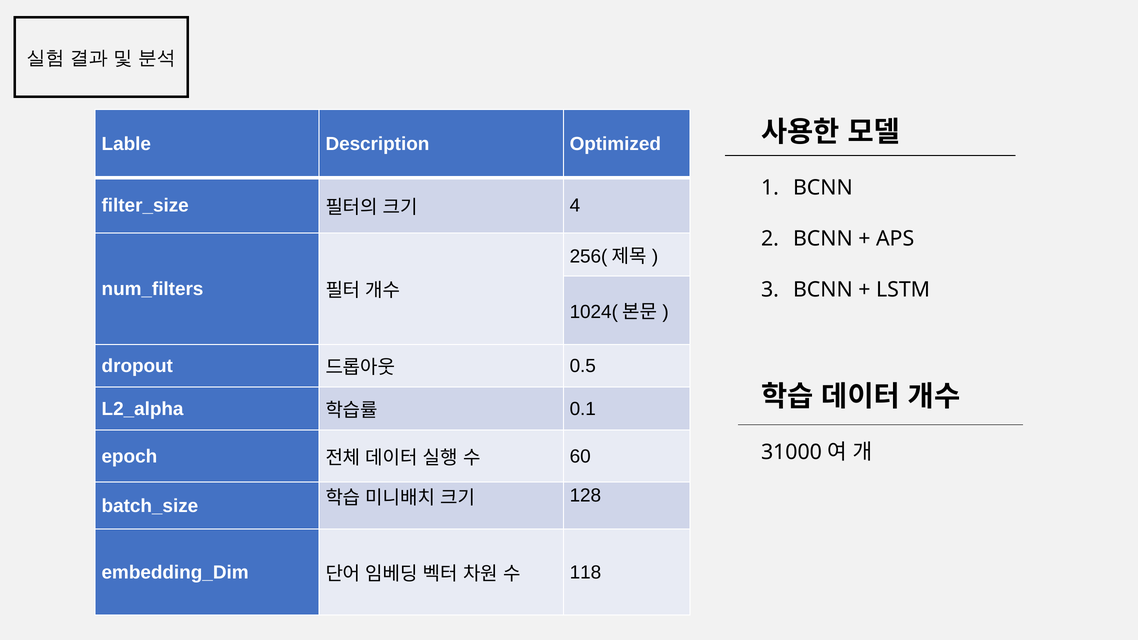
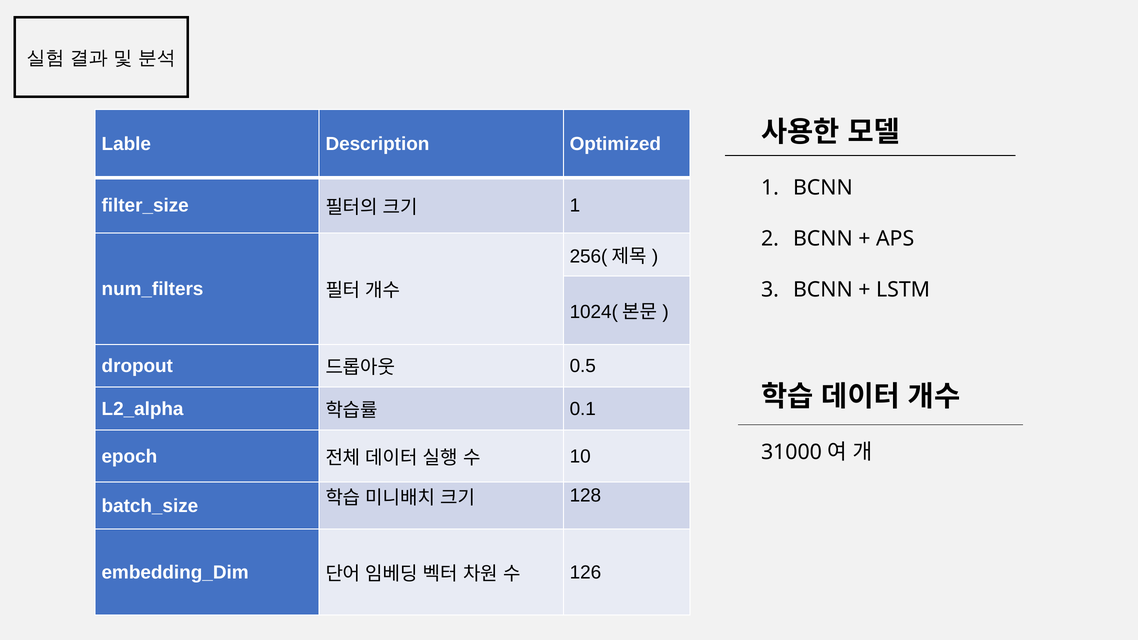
4: 4 -> 1 (575, 206)
60: 60 -> 10 (580, 456)
118: 118 -> 126 (585, 572)
